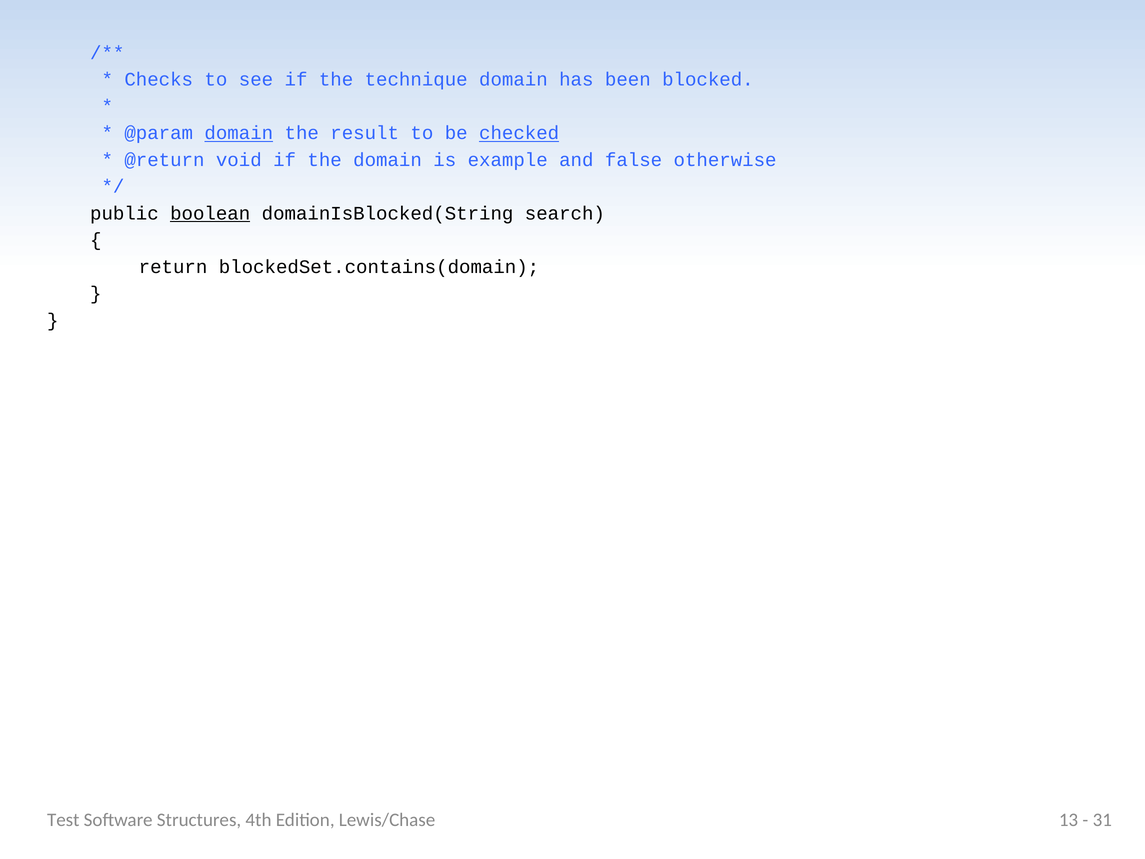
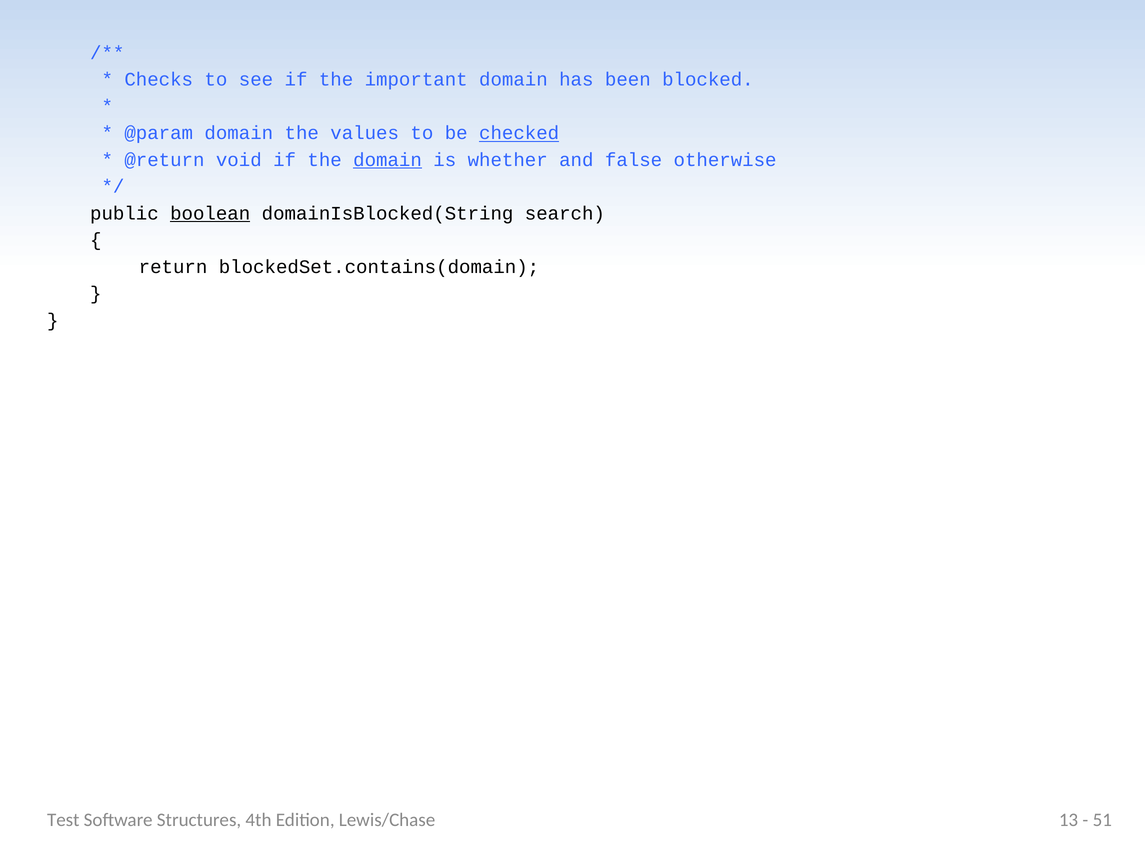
technique: technique -> important (416, 80)
domain underline: present -> none (239, 133)
result: result -> values (365, 133)
domain underline: none -> present (388, 160)
example: example -> whether (508, 160)
31: 31 -> 51 (1102, 820)
